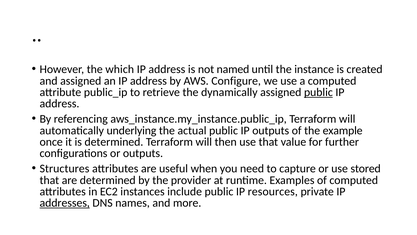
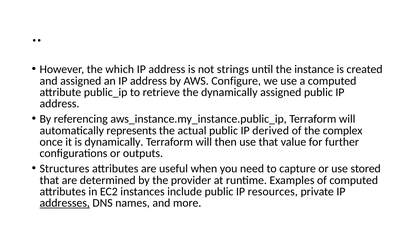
named: named -> strings (233, 69)
public underline: present -> none (318, 92)
underlying: underlying -> represents (132, 130)
IP outputs: outputs -> derived (271, 130)
example: example -> complex (343, 130)
is determined: determined -> dynamically (114, 142)
